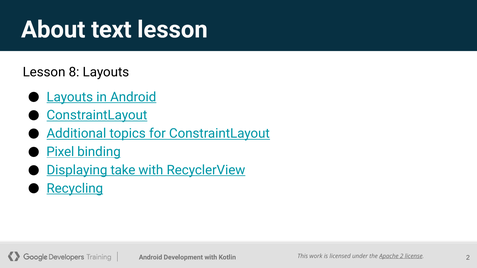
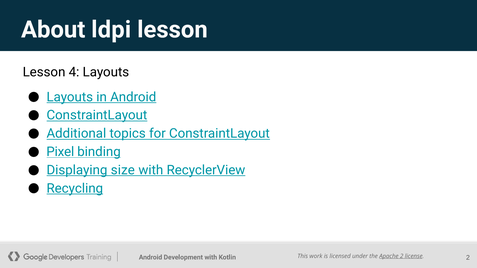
text: text -> ldpi (111, 30)
8: 8 -> 4 (74, 72)
take: take -> size (123, 170)
